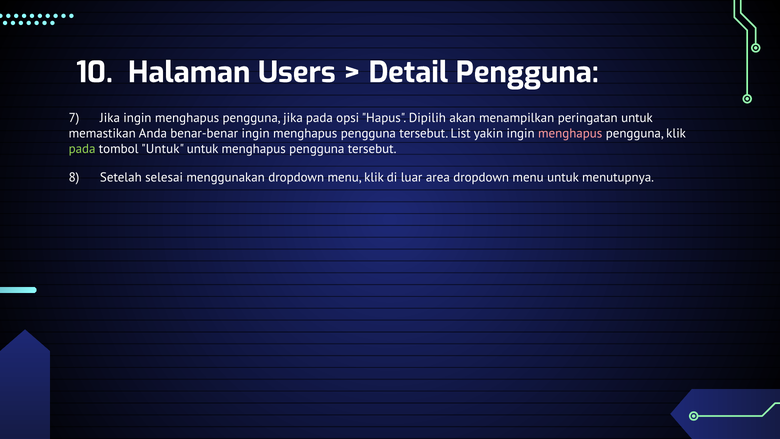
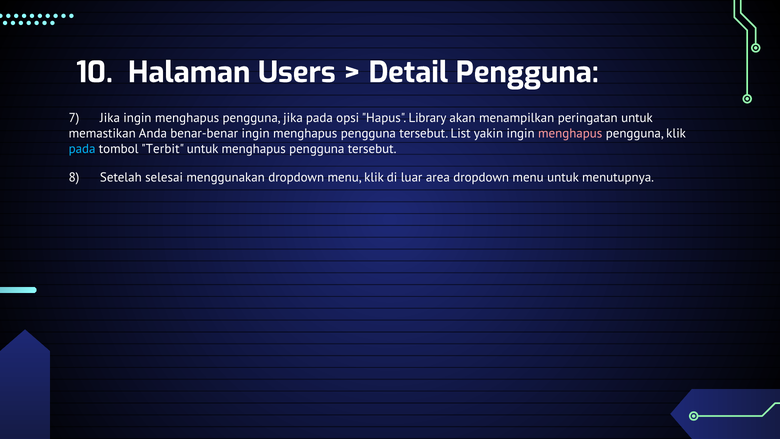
Dipilih: Dipilih -> Library (427, 118)
pada colour: light green -> light blue (82, 149)
tombol Untuk: Untuk -> Terbit (163, 149)
